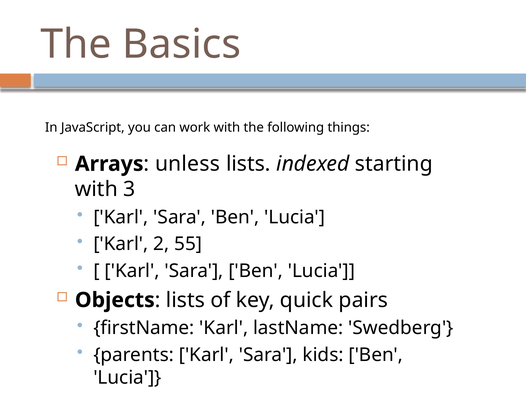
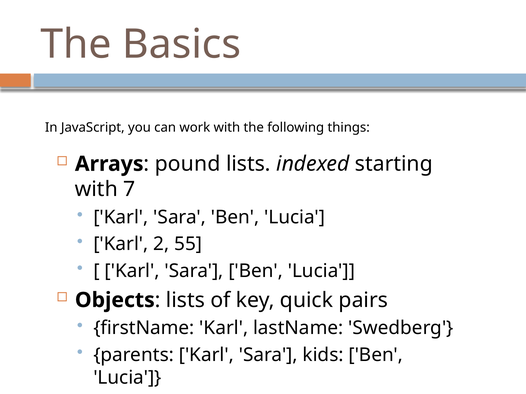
unless: unless -> pound (188, 164)
3: 3 -> 7 (129, 190)
